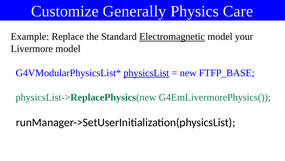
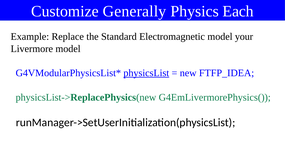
Care: Care -> Each (238, 11)
Electromagnetic underline: present -> none (172, 37)
FTFP_BASE: FTFP_BASE -> FTFP_IDEA (227, 73)
